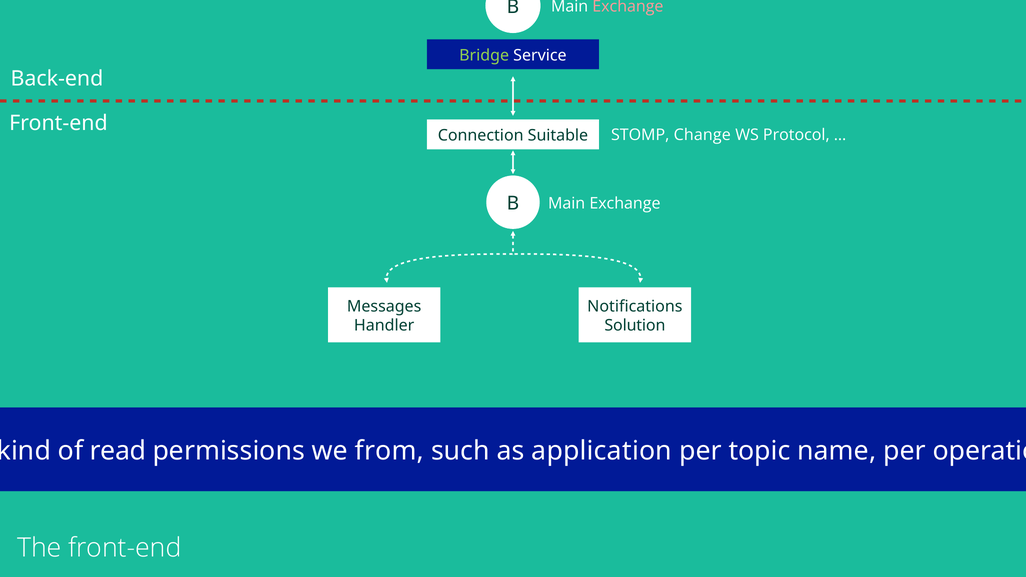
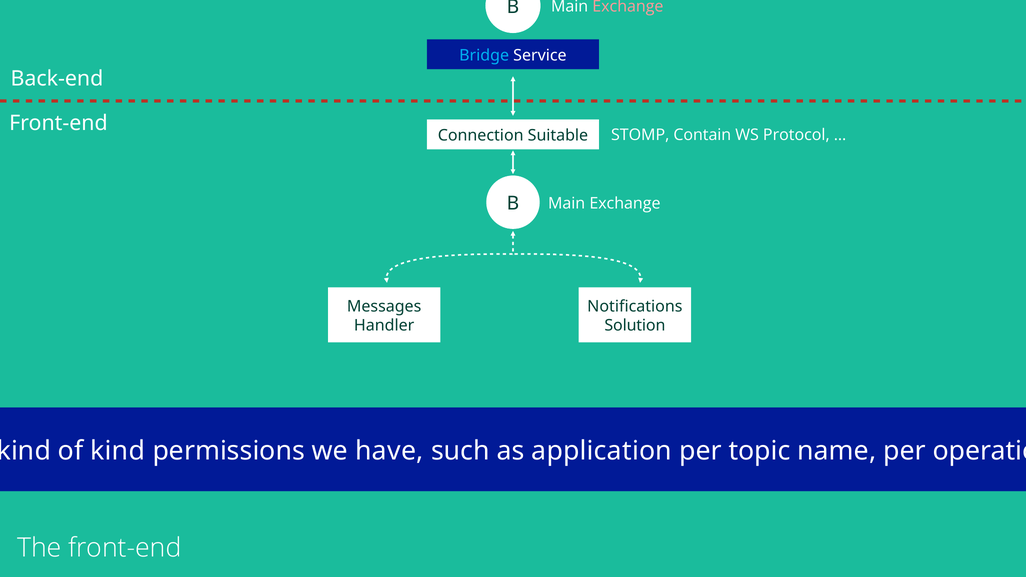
Bridge colour: light green -> light blue (484, 55)
STOMP Change: Change -> Contain (702, 135)
of read: read -> kind (118, 451)
from: from -> have (389, 451)
